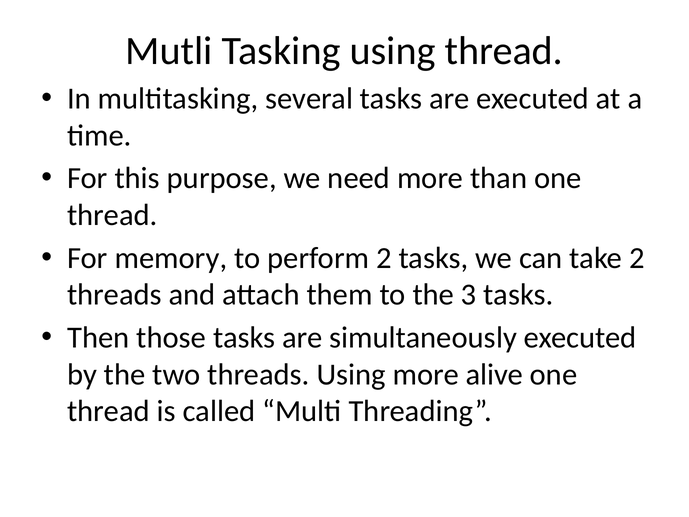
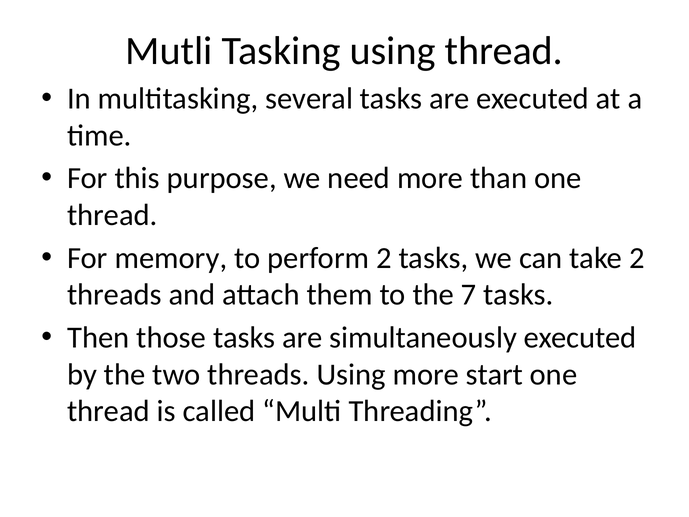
3: 3 -> 7 (469, 295)
alive: alive -> start (494, 374)
